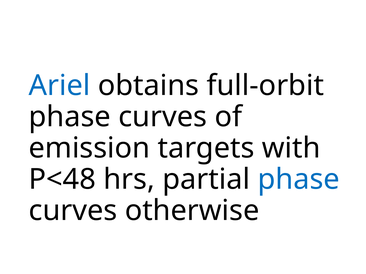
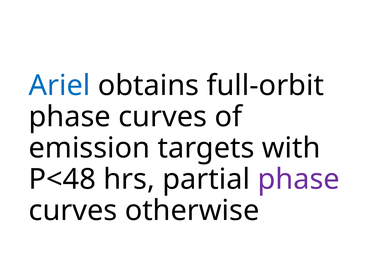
phase colour: blue -> purple (299, 180)
